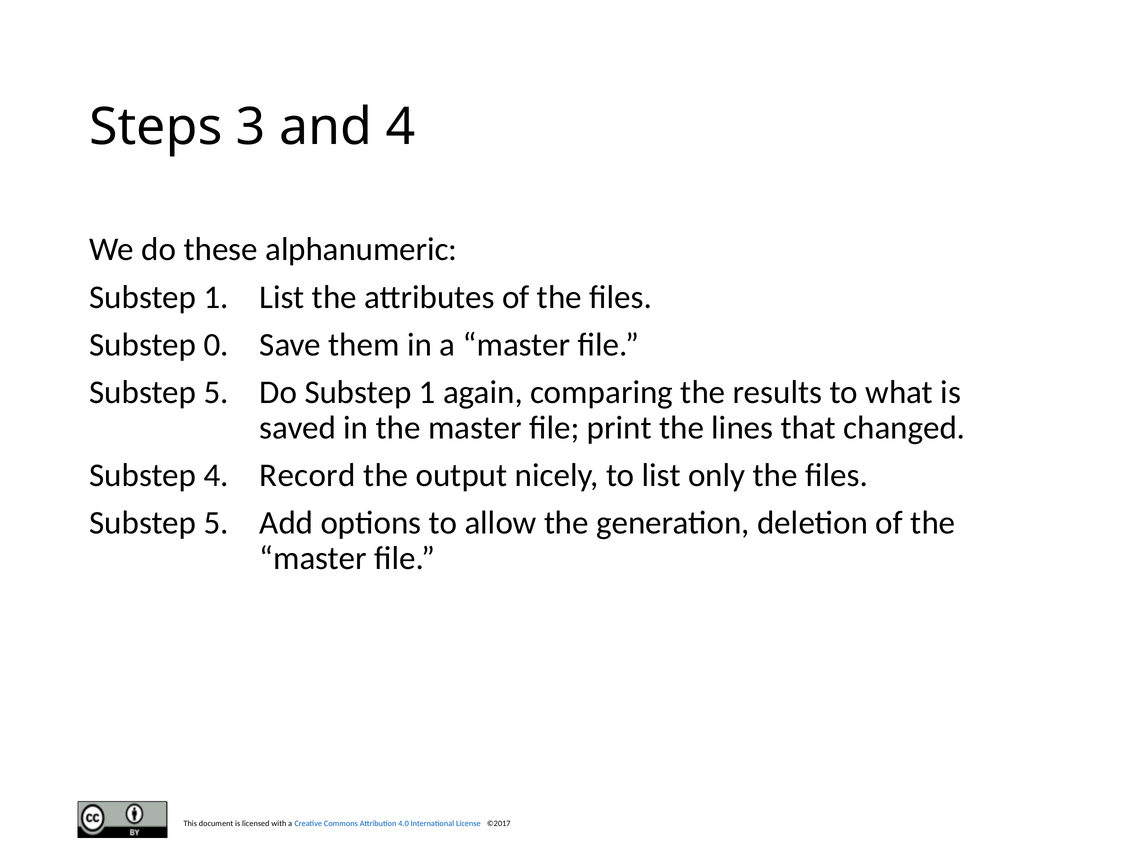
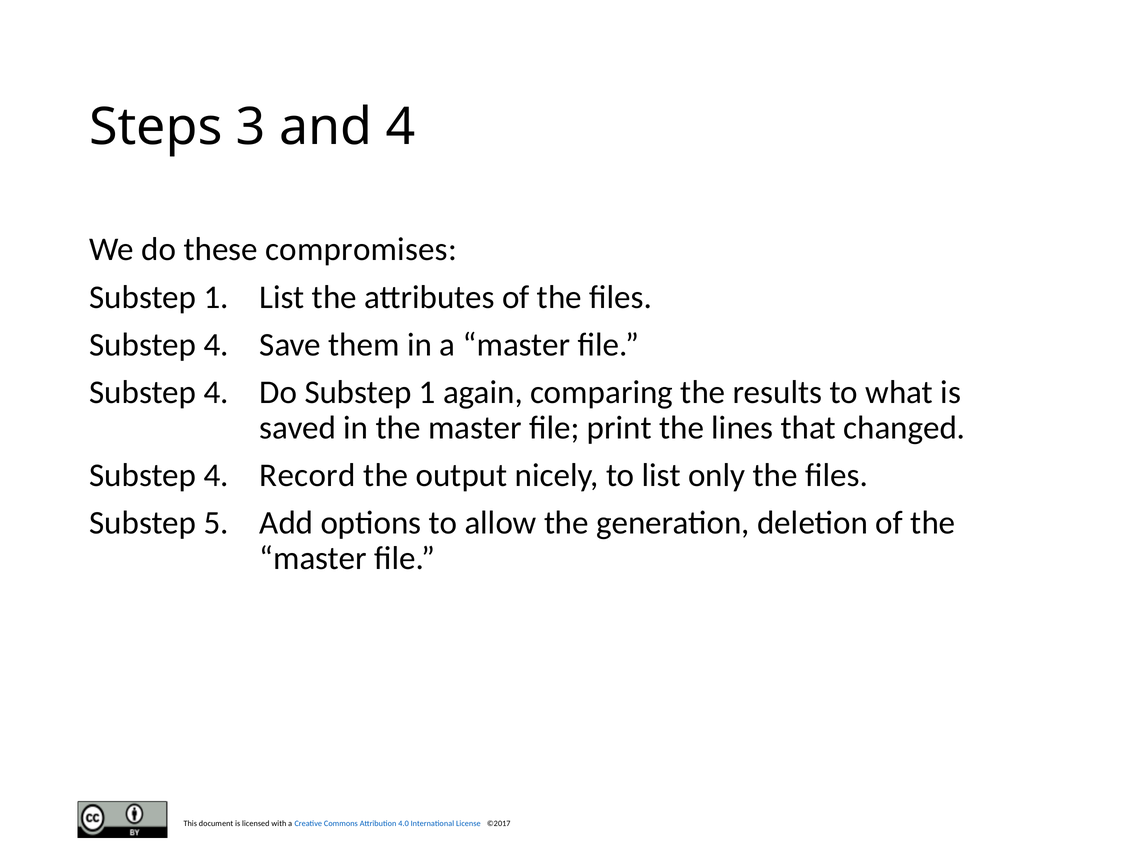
alphanumeric: alphanumeric -> compromises (361, 250)
0: 0 -> 4 (216, 345)
5: 5 -> 4 (216, 392)
